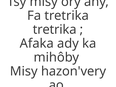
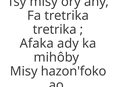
hazon'very: hazon'very -> hazon'foko (74, 71)
